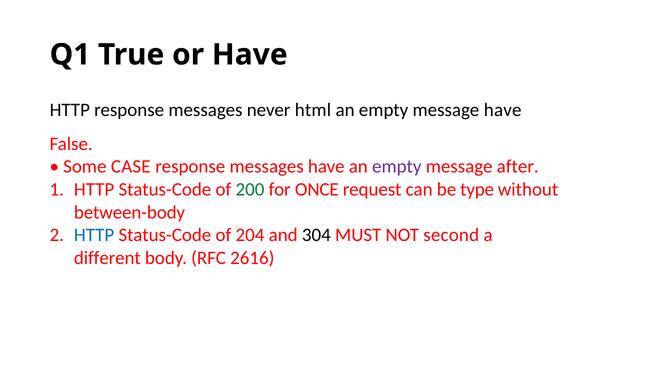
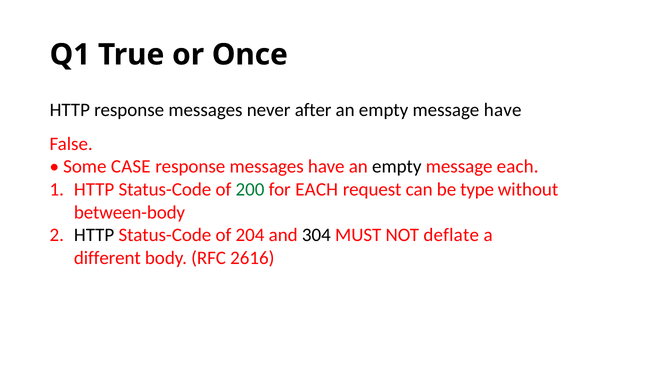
or Have: Have -> Once (250, 55)
html: html -> after (313, 110)
empty colour: purple -> black (397, 167)
message after: after -> each (518, 167)
for ONCE: ONCE -> EACH (317, 190)
HTTP colour: blue -> black (94, 235)
second: second -> deflate (451, 235)
